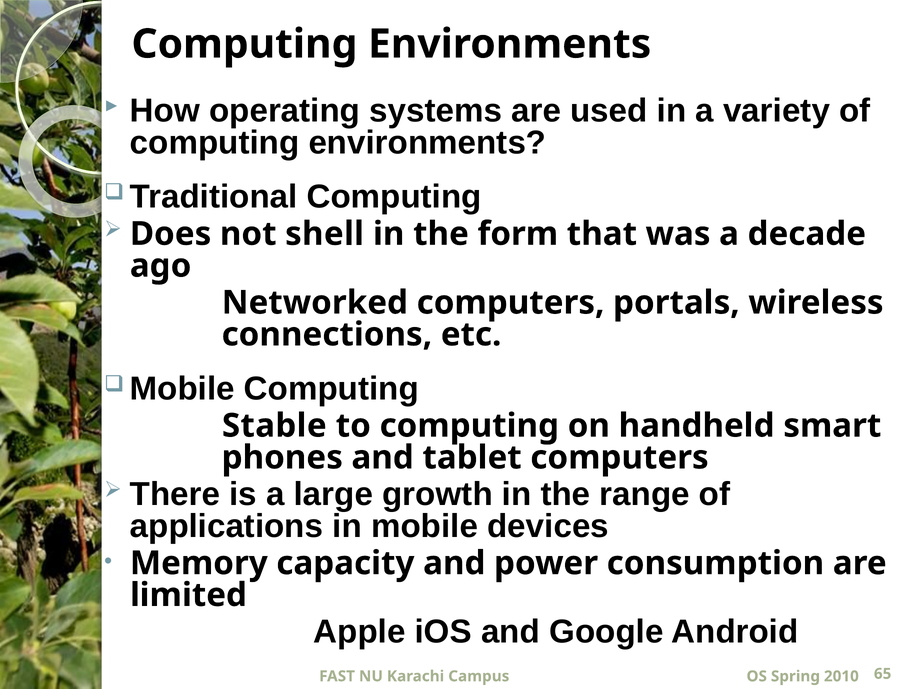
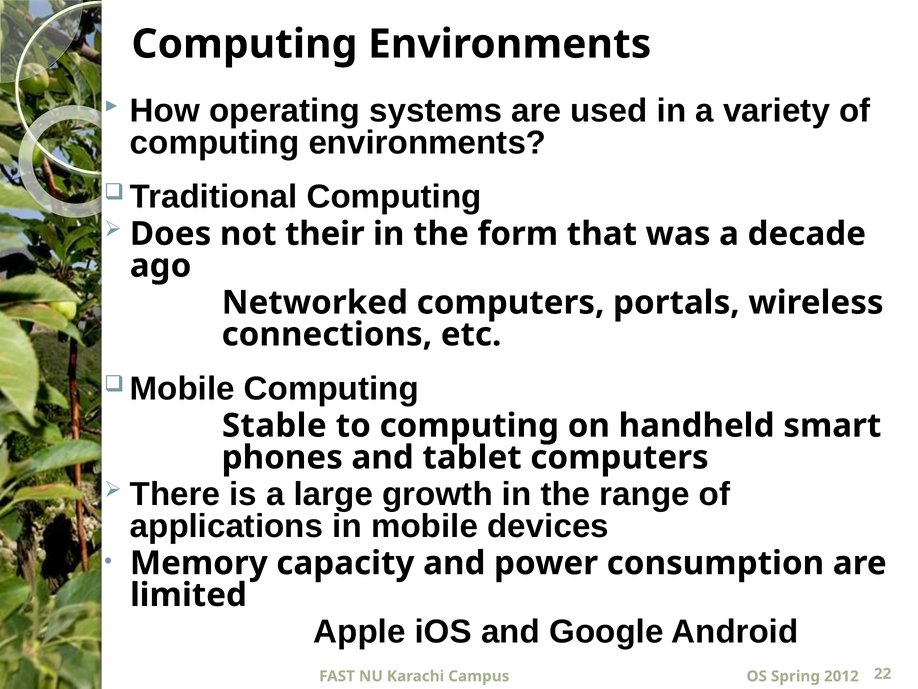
shell: shell -> their (325, 234)
2010: 2010 -> 2012 (841, 676)
65: 65 -> 22 (883, 673)
